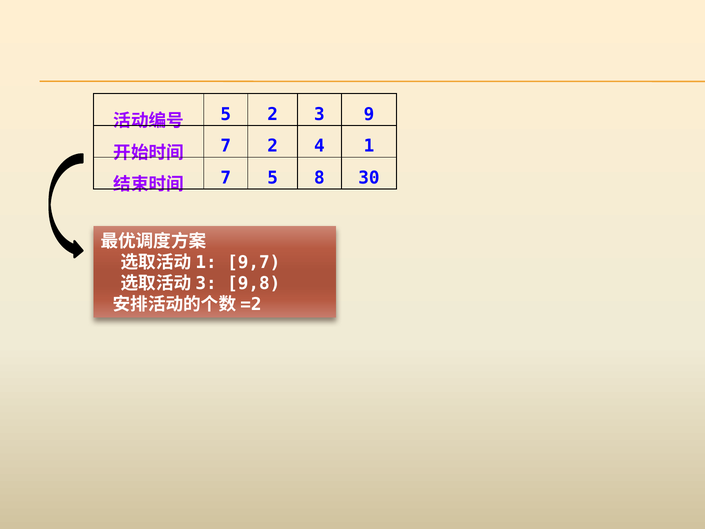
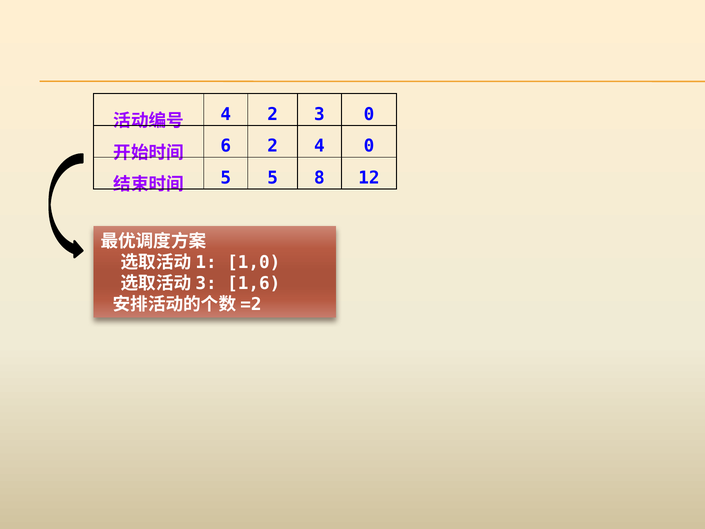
5: 5 -> 4 (226, 114)
3 9: 9 -> 0 (369, 114)
7: 7 -> 6 (226, 146)
4 1: 1 -> 0 (369, 146)
7: 7 -> 5 (226, 178)
30: 30 -> 12 (369, 178)
9,7: 9,7 -> 1,0 (254, 262)
9,8: 9,8 -> 1,6 (254, 283)
